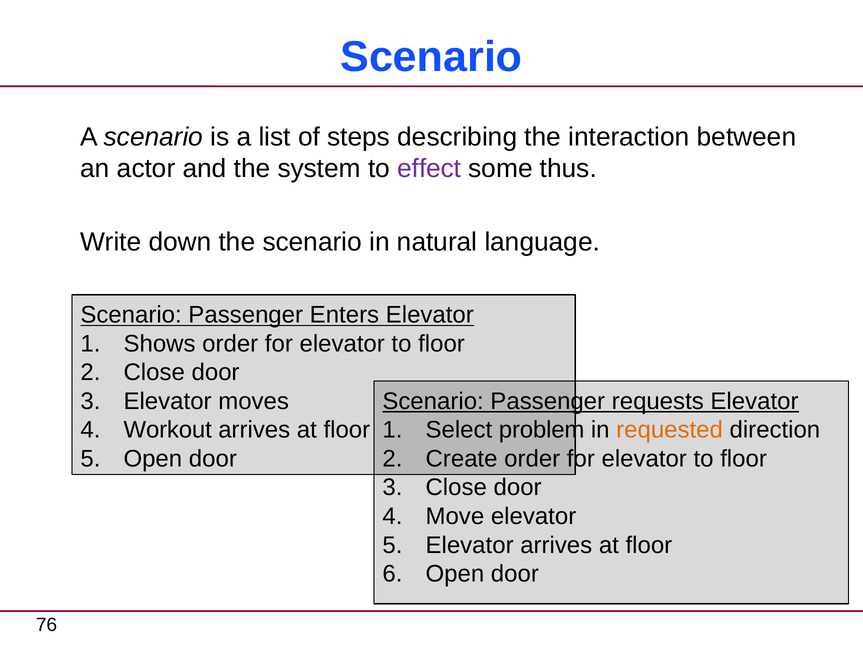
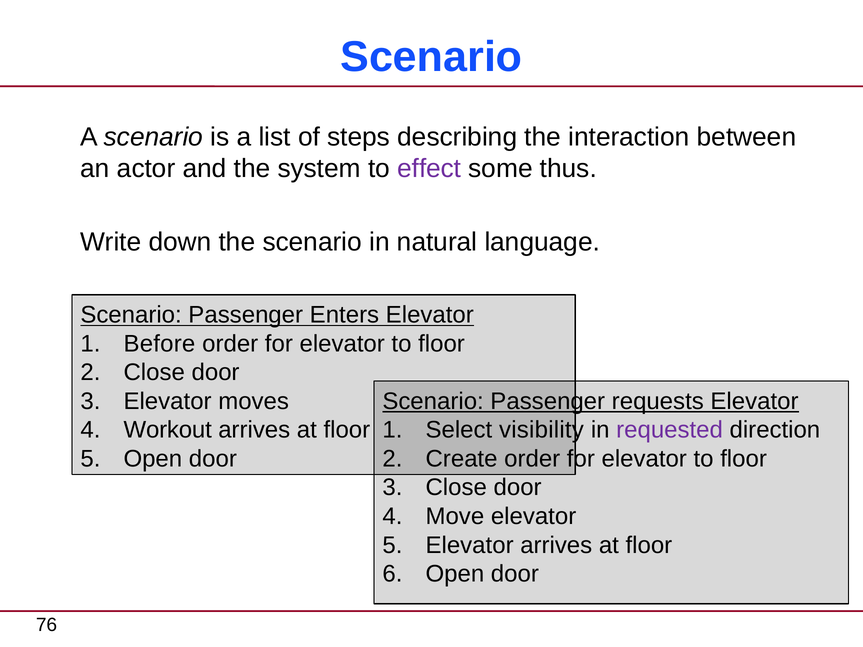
Shows: Shows -> Before (159, 344)
problem: problem -> visibility (541, 430)
requested colour: orange -> purple (670, 430)
